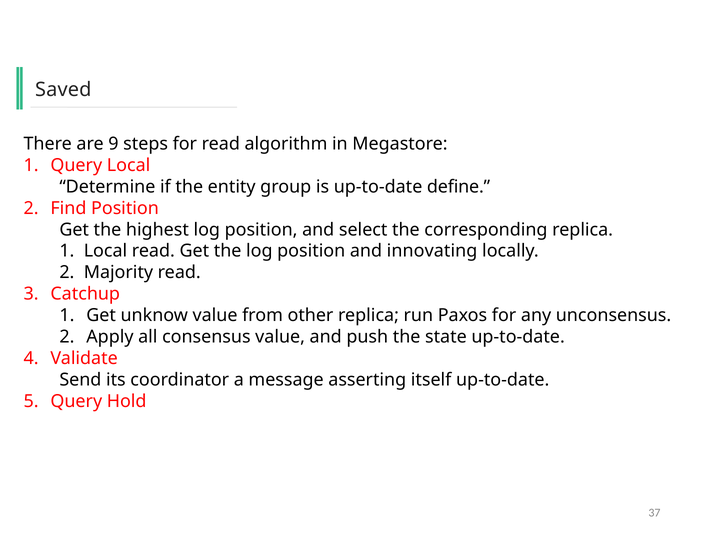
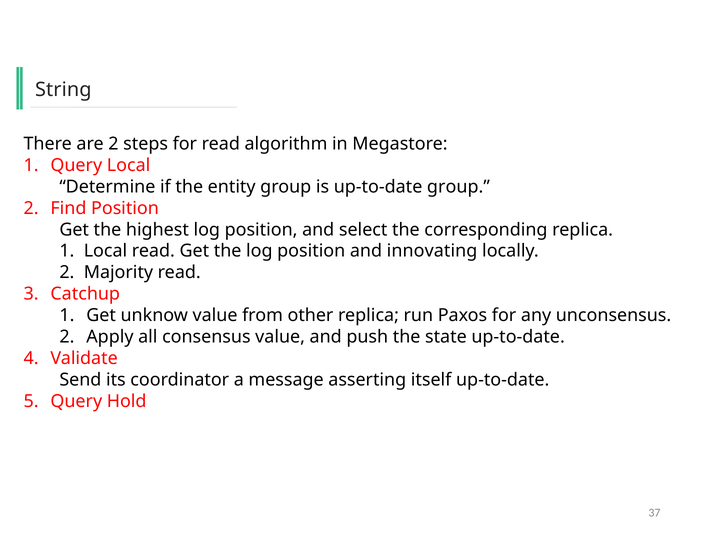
Saved: Saved -> String (63, 90)
are 9: 9 -> 2 (113, 144)
up-to-date define: define -> group (458, 187)
